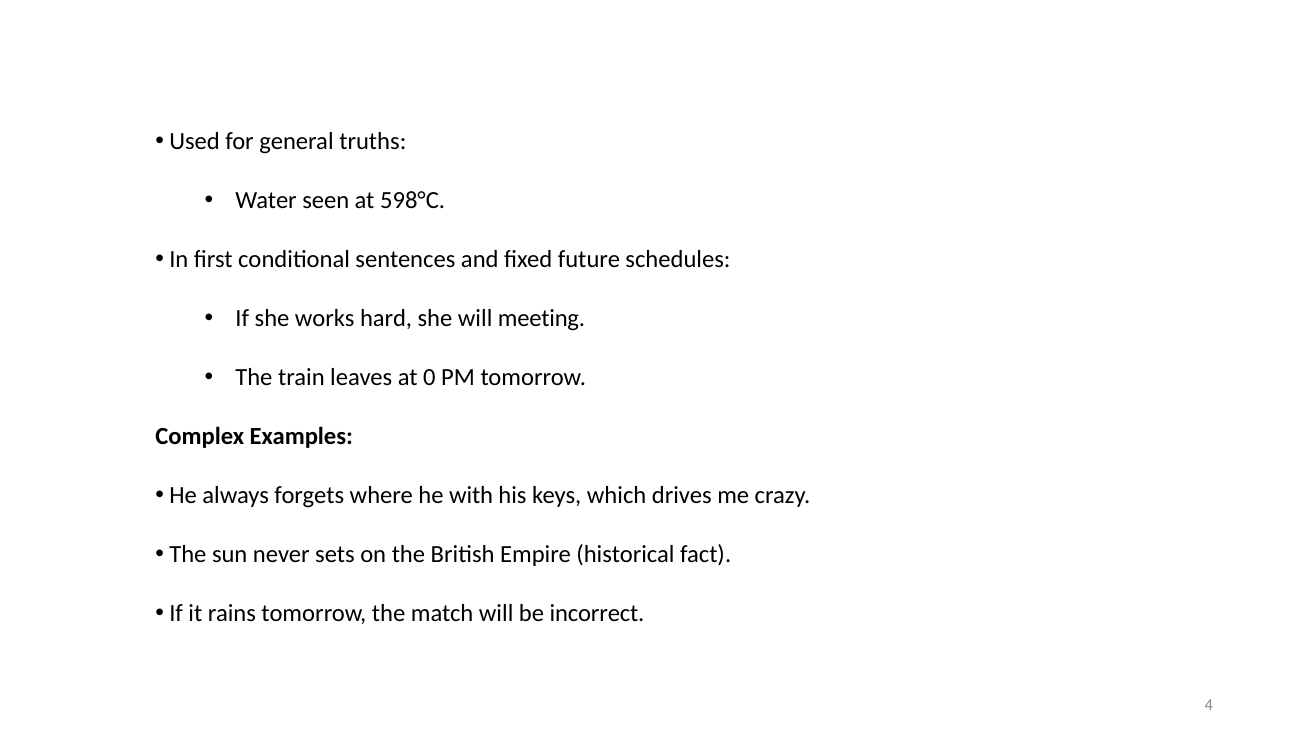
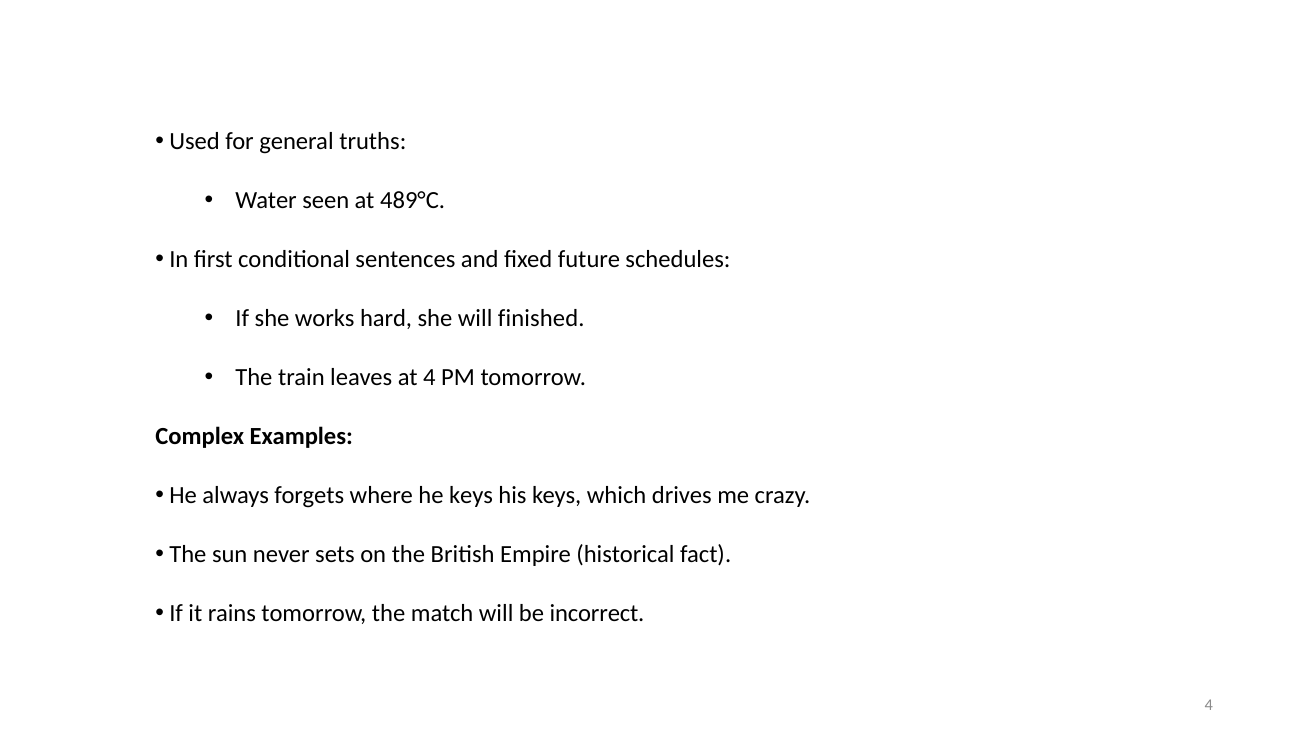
598°C: 598°C -> 489°C (413, 201)
meeting: meeting -> finished (541, 319)
at 0: 0 -> 4 (429, 378)
he with: with -> keys (471, 496)
